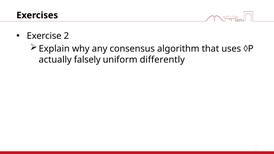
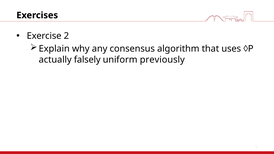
differently: differently -> previously (162, 60)
